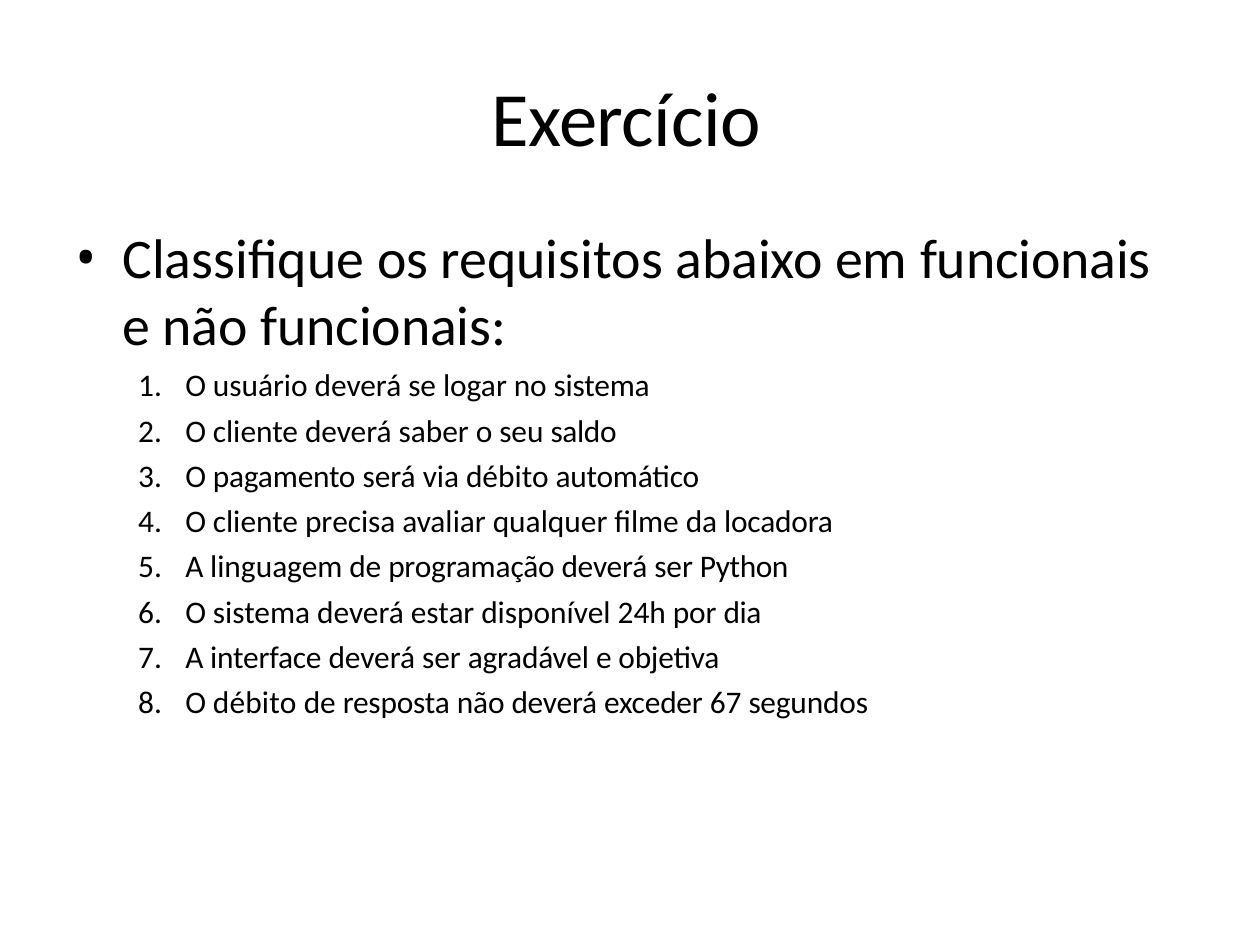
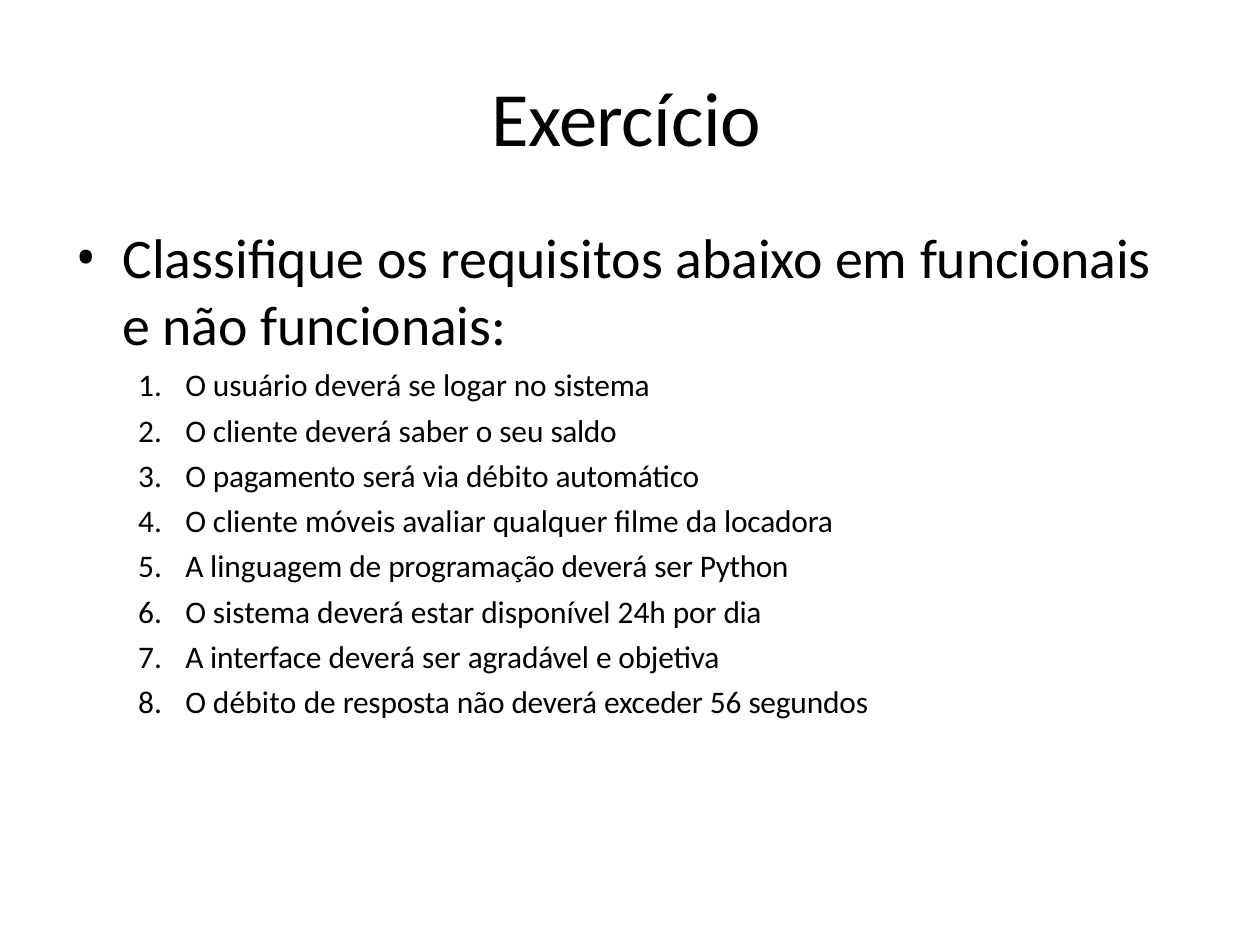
precisa: precisa -> móveis (350, 522)
67: 67 -> 56 (726, 703)
